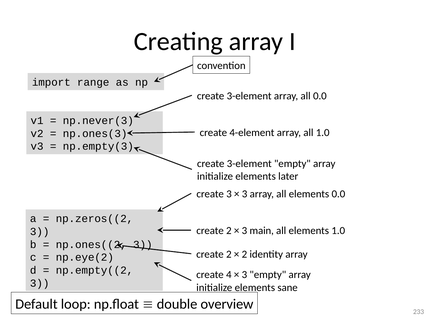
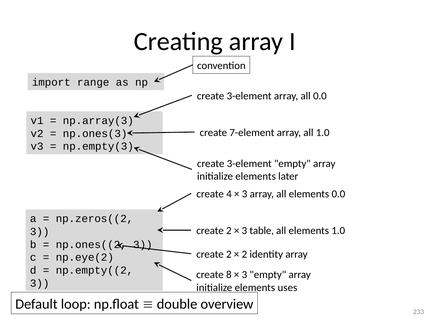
np.never(3: np.never(3 -> np.array(3 (98, 121)
4-element: 4-element -> 7-element (252, 133)
create 3: 3 -> 4 (229, 194)
main: main -> table (262, 231)
4: 4 -> 8 (229, 275)
sane: sane -> uses (287, 288)
